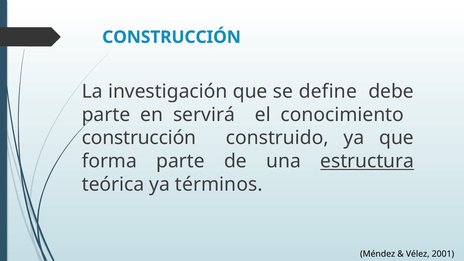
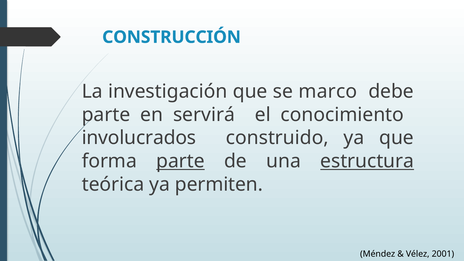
define: define -> marco (328, 92)
construcción: construcción -> involucrados (139, 138)
parte underline: none -> present (181, 161)
términos: términos -> permiten (219, 184)
